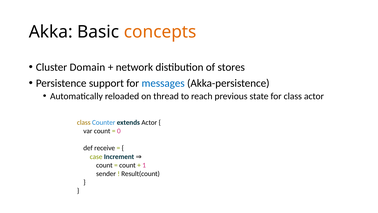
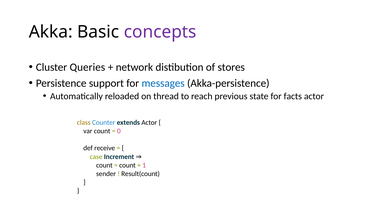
concepts colour: orange -> purple (160, 32)
Domain: Domain -> Queries (87, 67)
for class: class -> facts (293, 96)
